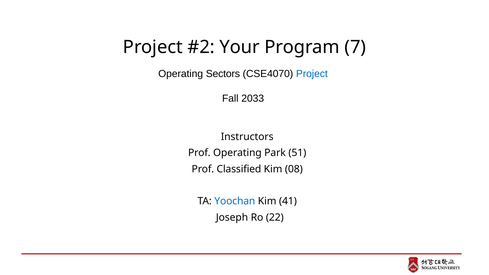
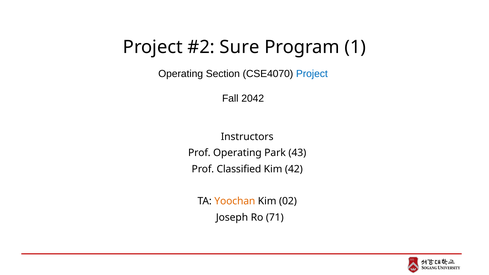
Your: Your -> Sure (240, 47)
7: 7 -> 1 (355, 47)
Sectors: Sectors -> Section (223, 74)
2033: 2033 -> 2042 (253, 98)
51: 51 -> 43 (297, 153)
08: 08 -> 42 (294, 169)
Yoochan colour: blue -> orange (235, 201)
41: 41 -> 02 (288, 201)
22: 22 -> 71 (275, 217)
